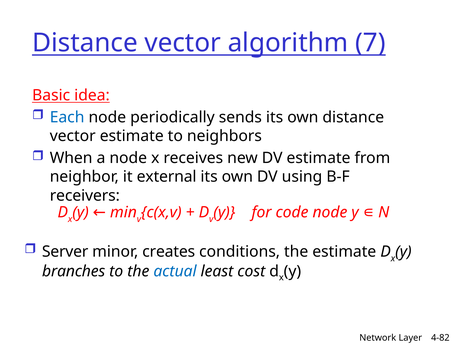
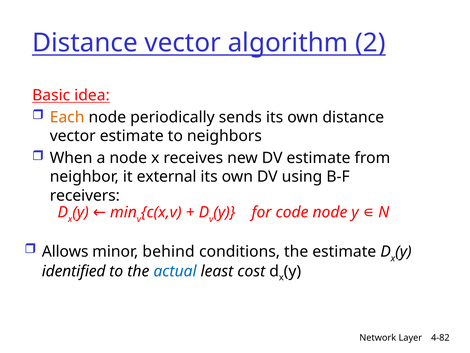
7: 7 -> 2 (370, 43)
Each colour: blue -> orange (67, 117)
Server: Server -> Allows (65, 251)
creates: creates -> behind (169, 251)
branches: branches -> identified (74, 271)
